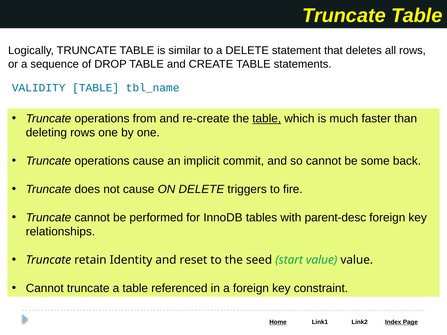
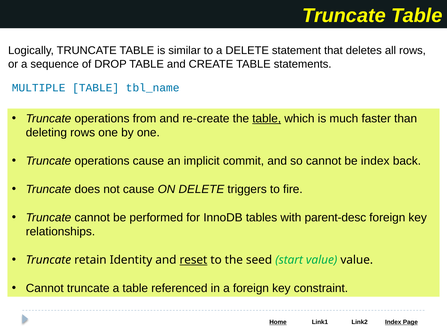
VALIDITY: VALIDITY -> MULTIPLE (39, 88)
be some: some -> index (375, 161)
reset underline: none -> present (193, 260)
